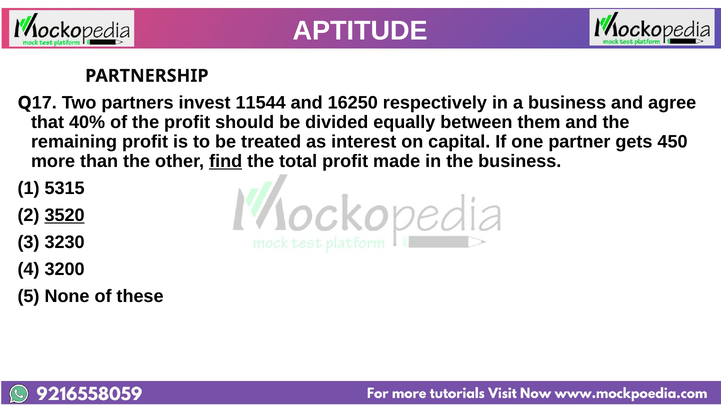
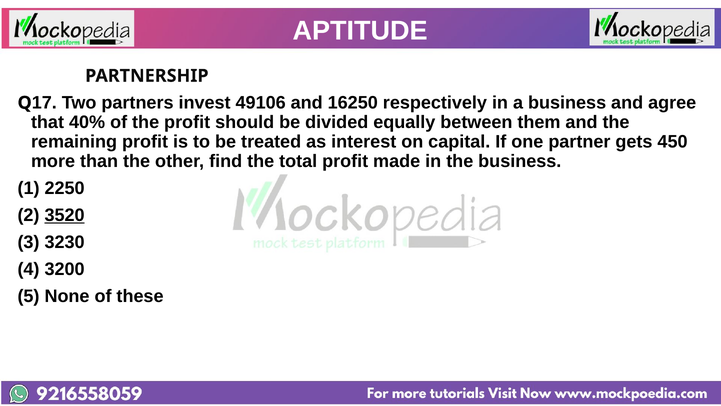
11544: 11544 -> 49106 (261, 103)
find underline: present -> none (226, 161)
5315: 5315 -> 2250 (65, 188)
